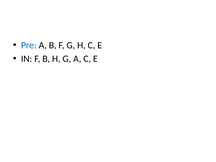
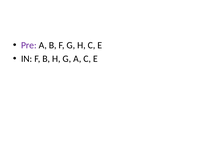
Pre colour: blue -> purple (29, 45)
